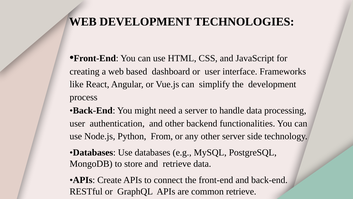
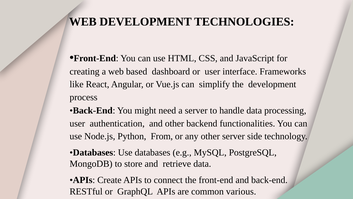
common retrieve: retrieve -> various (241, 191)
